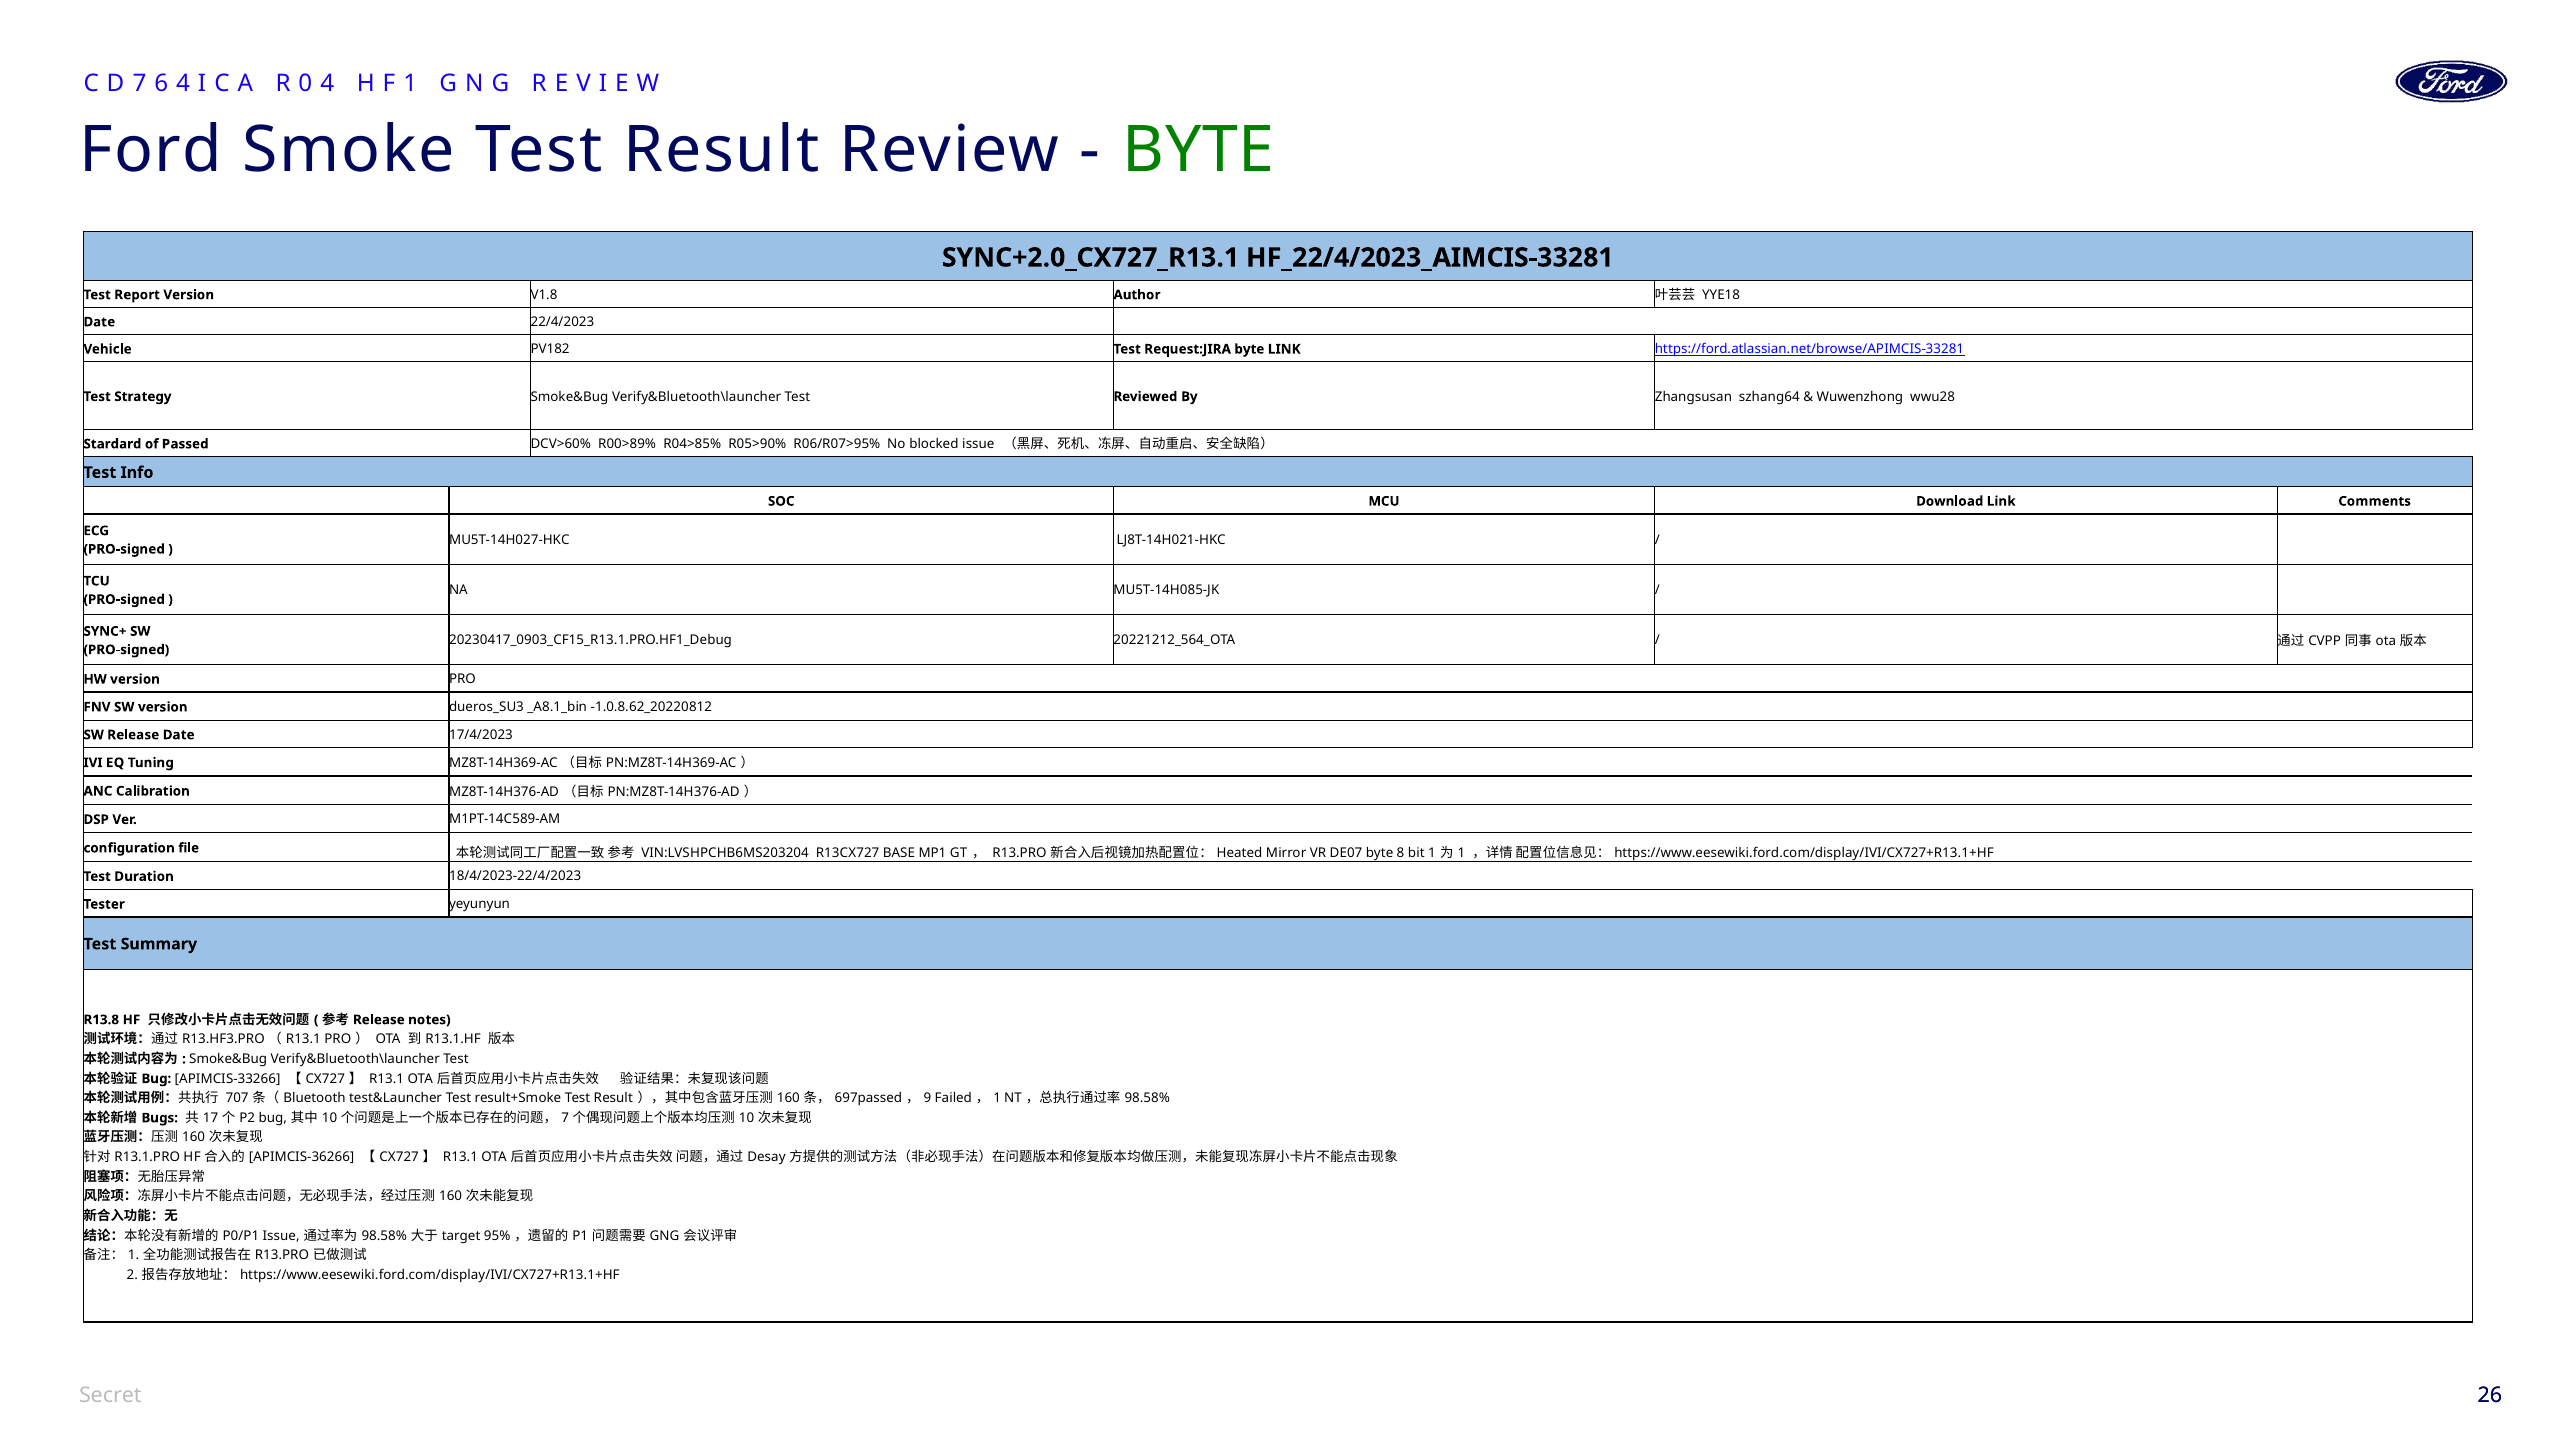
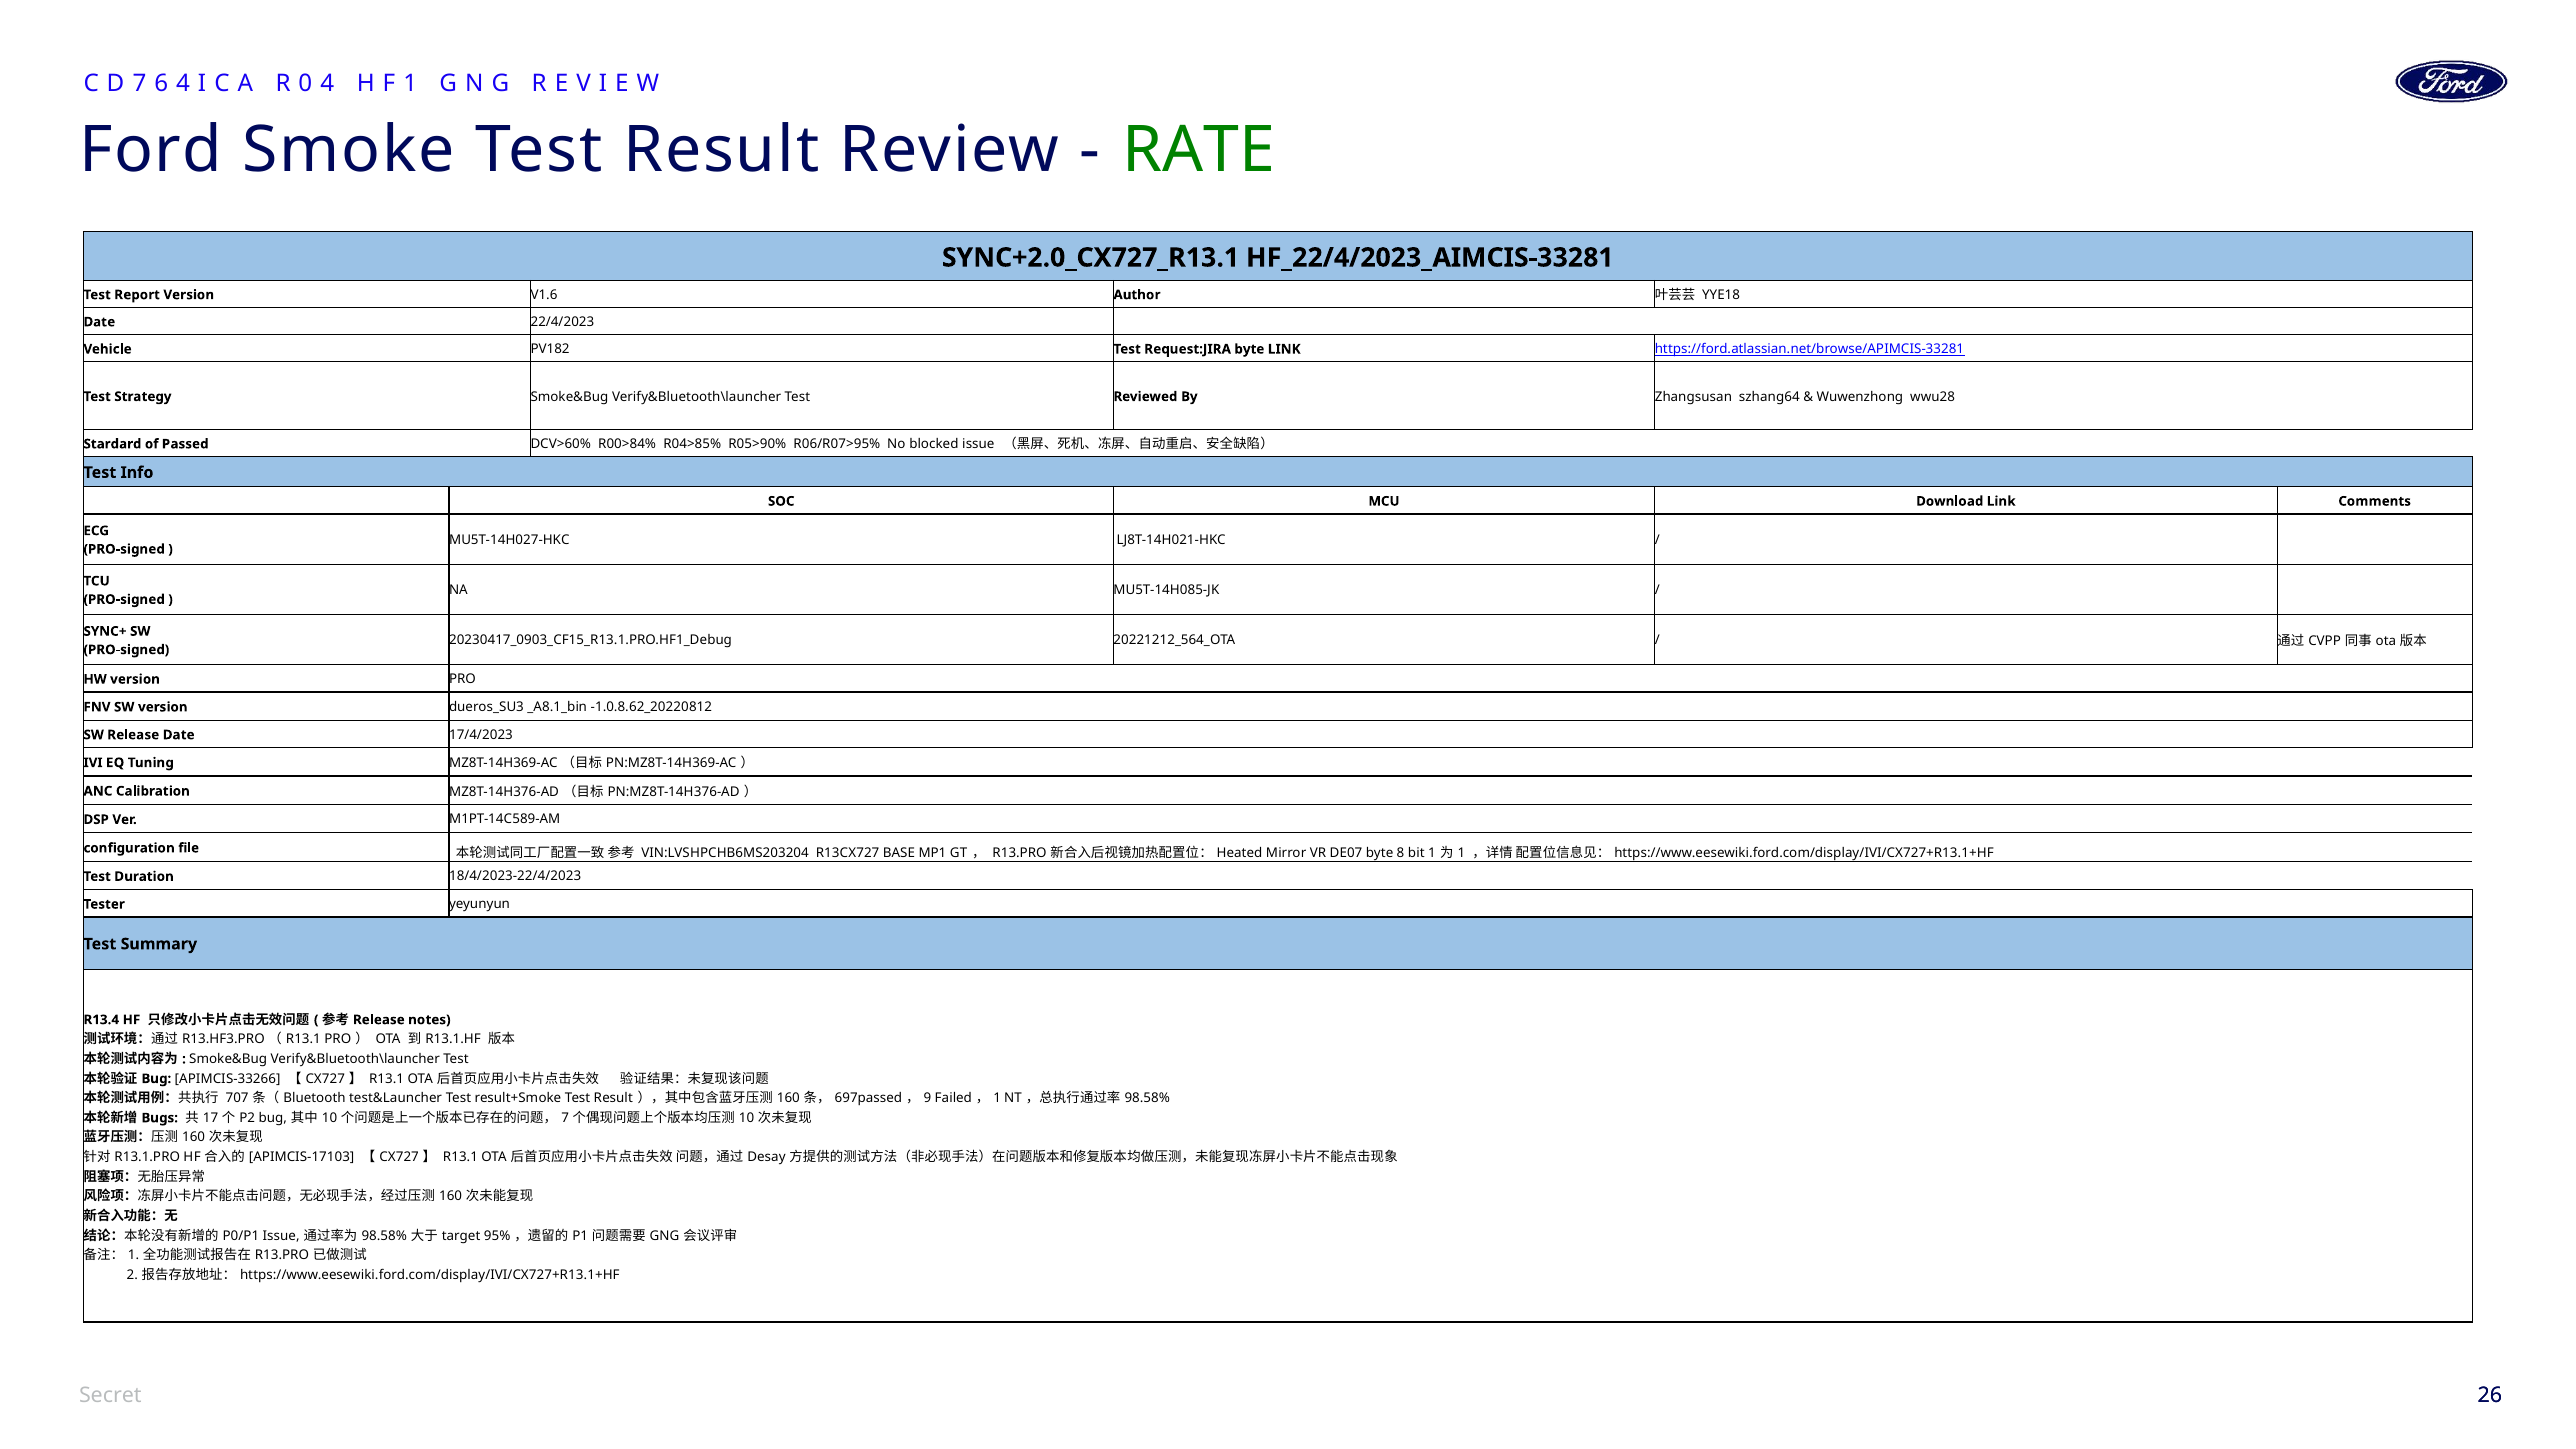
BYTE: BYTE -> RATE (1199, 150)
V1.8: V1.8 -> V1.6 (544, 295)
R00>89%: R00>89% -> R00>84% (627, 445)
R13.8: R13.8 -> R13.4 (101, 1020)
APIMCIS-36266: APIMCIS-36266 -> APIMCIS-17103 (302, 1157)
